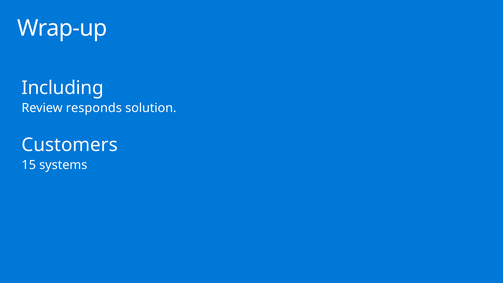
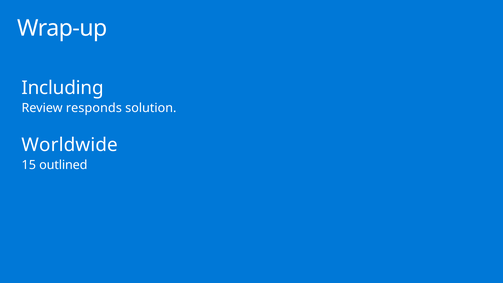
Customers: Customers -> Worldwide (70, 145)
systems: systems -> outlined (63, 165)
